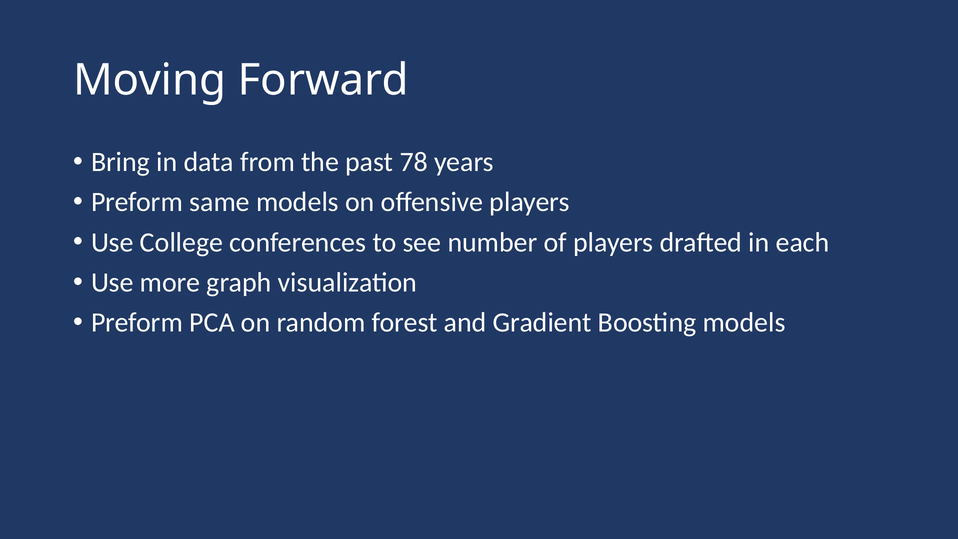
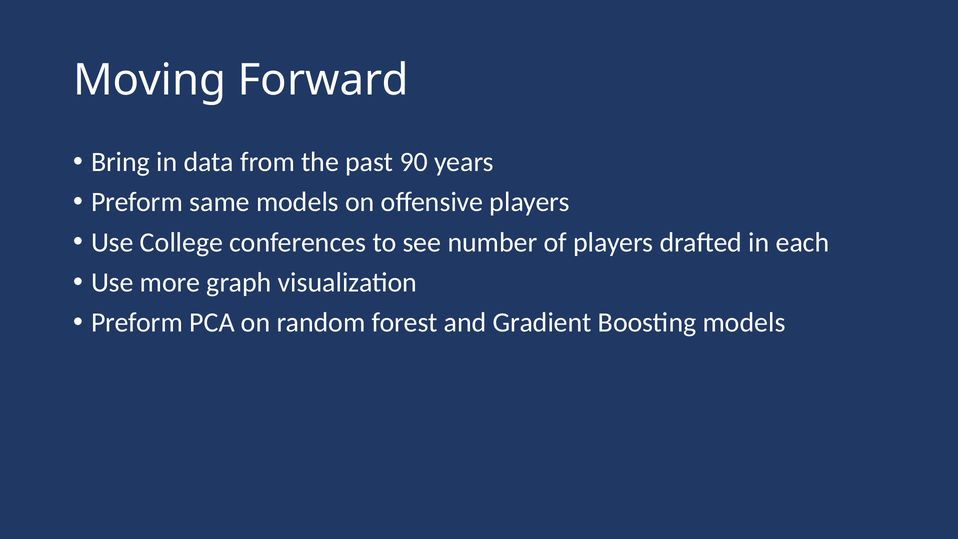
78: 78 -> 90 (414, 162)
